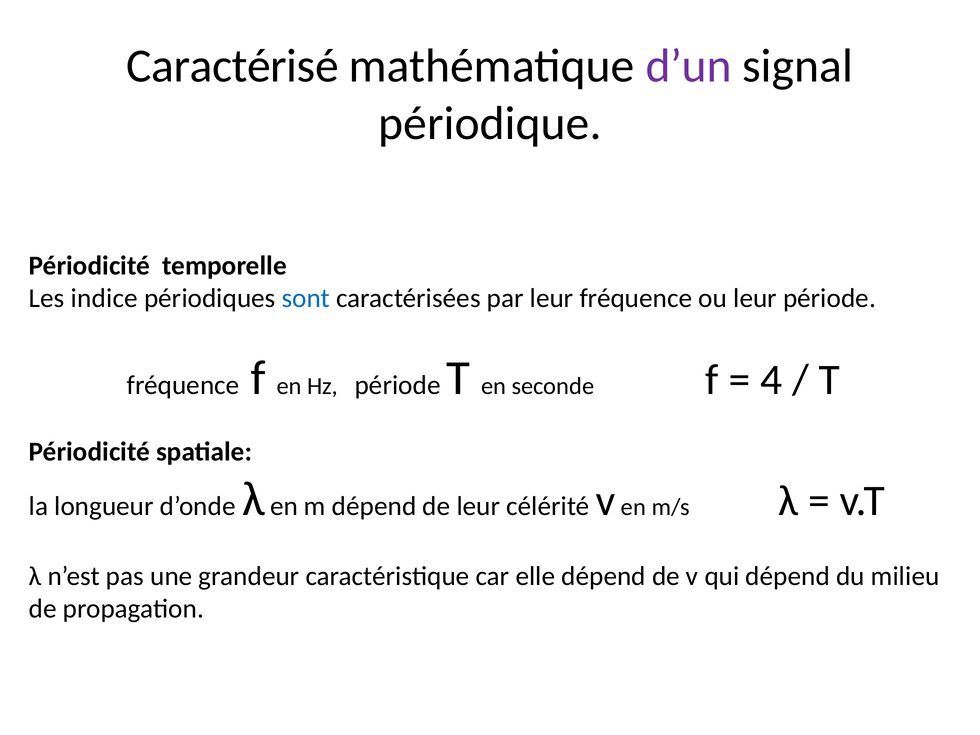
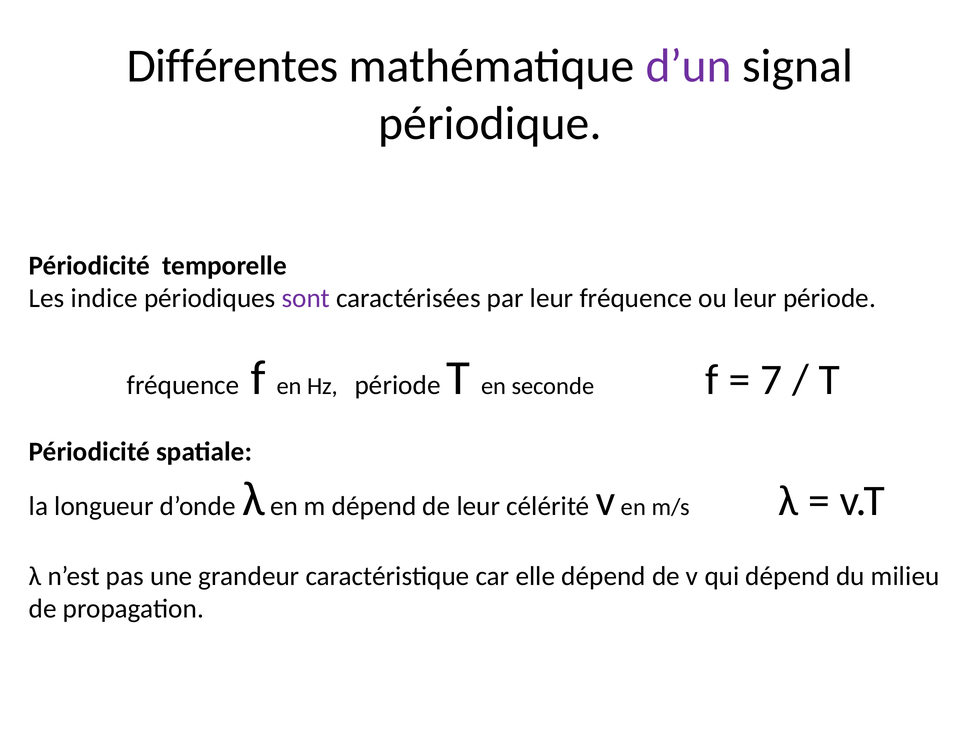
Caractérisé: Caractérisé -> Différentes (232, 66)
sont colour: blue -> purple (306, 298)
4: 4 -> 7 (771, 380)
